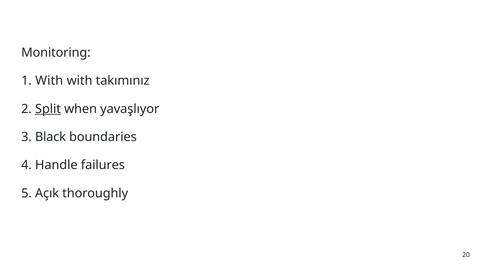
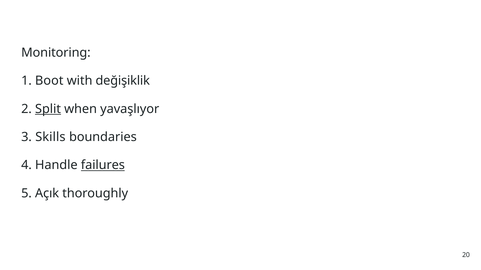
1 With: With -> Boot (49, 81)
takımınız: takımınız -> değişiklik (123, 81)
Black: Black -> Skills (50, 137)
failures underline: none -> present (103, 165)
